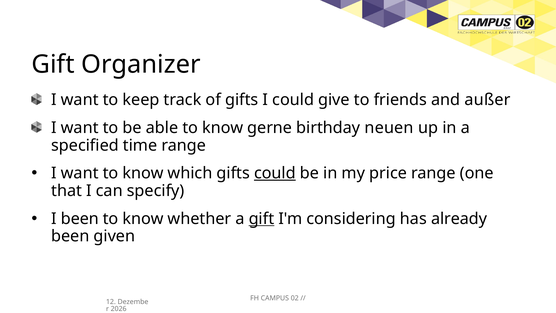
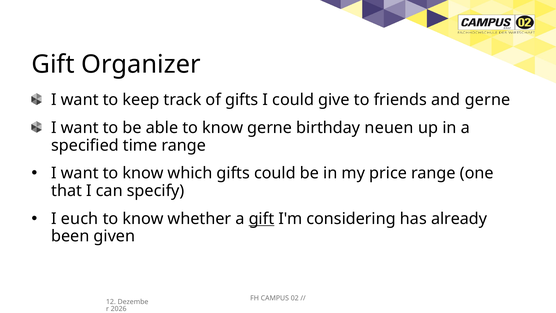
and außer: außer -> gerne (488, 100)
could underline: present -> none (275, 173)
I been: been -> euch (80, 219)
